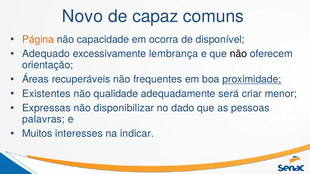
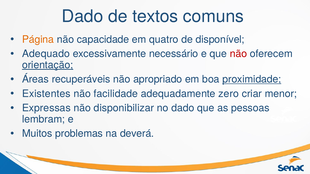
Novo: Novo -> Dado (83, 17)
capaz: capaz -> textos (155, 17)
ocorra: ocorra -> quatro (164, 40)
lembrança: lembrança -> necessário (174, 54)
não colour: black -> red (238, 54)
orientação underline: none -> present (48, 65)
frequentes: frequentes -> apropriado (158, 79)
qualidade: qualidade -> facilidade (116, 94)
será: será -> zero (229, 94)
palavras: palavras -> lembram (44, 119)
interesses: interesses -> problemas (79, 134)
indicar: indicar -> deverá (137, 134)
